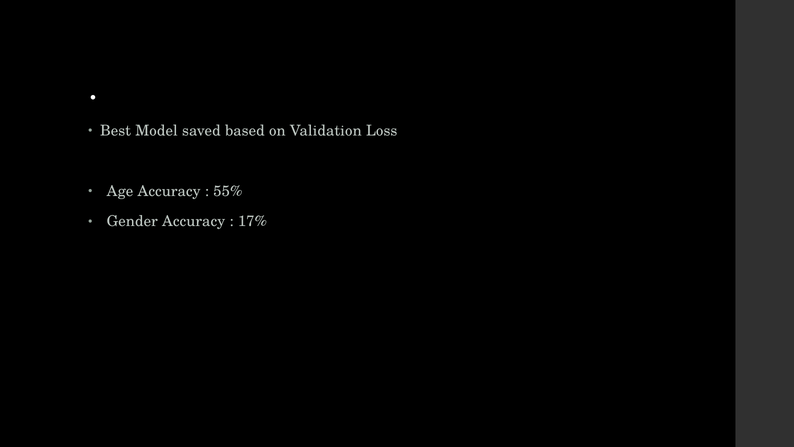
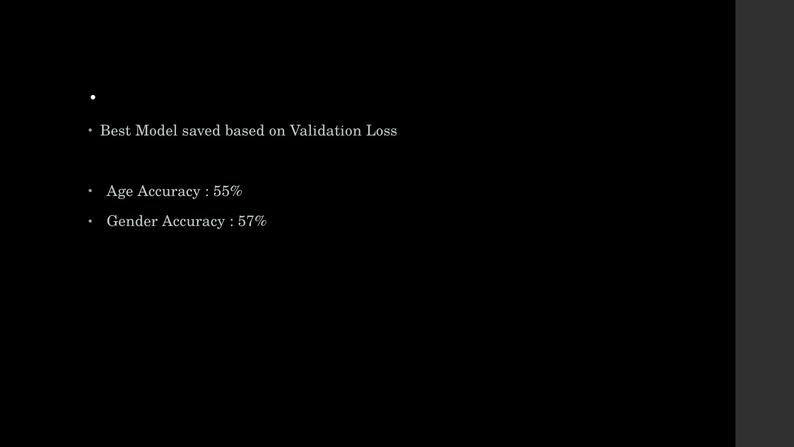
17%: 17% -> 57% (252, 221)
